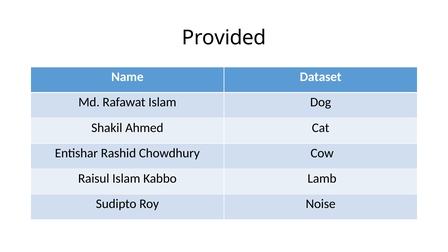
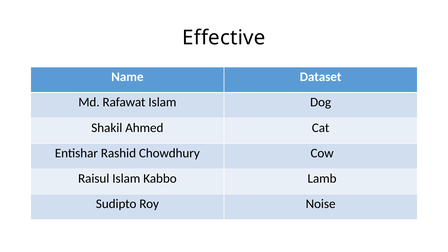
Provided: Provided -> Effective (224, 38)
